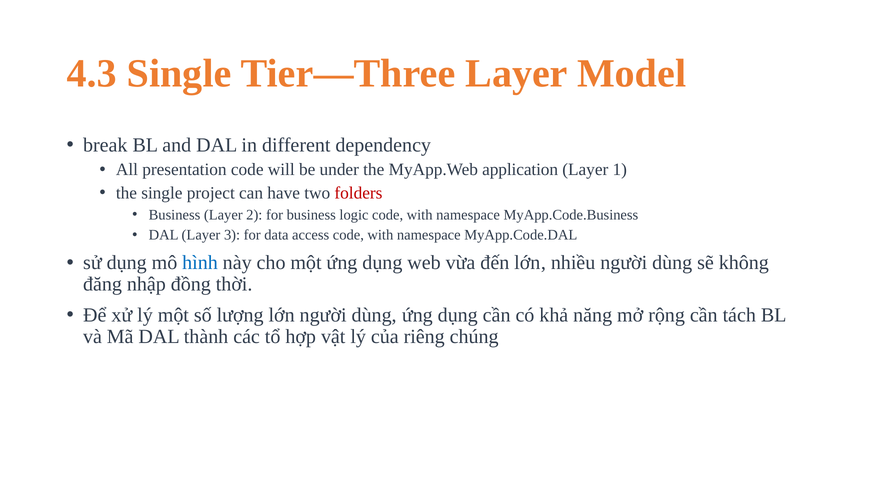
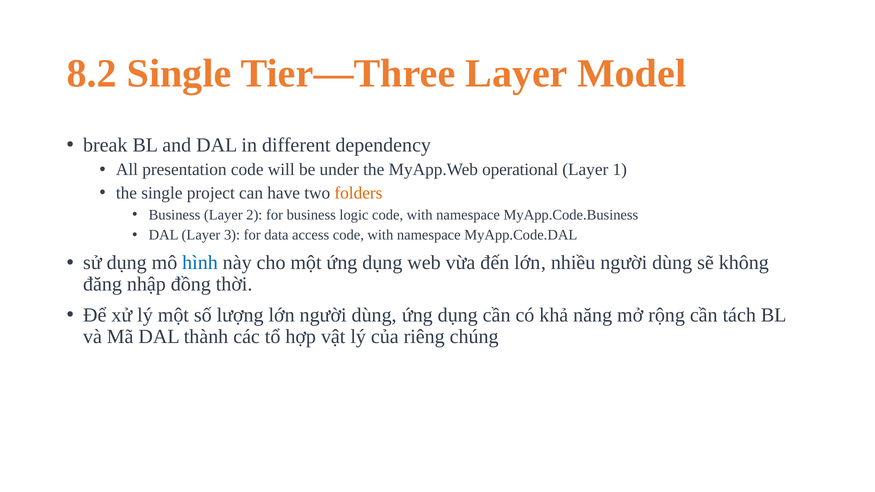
4.3: 4.3 -> 8.2 (92, 74)
application: application -> operational (520, 170)
folders colour: red -> orange (358, 193)
